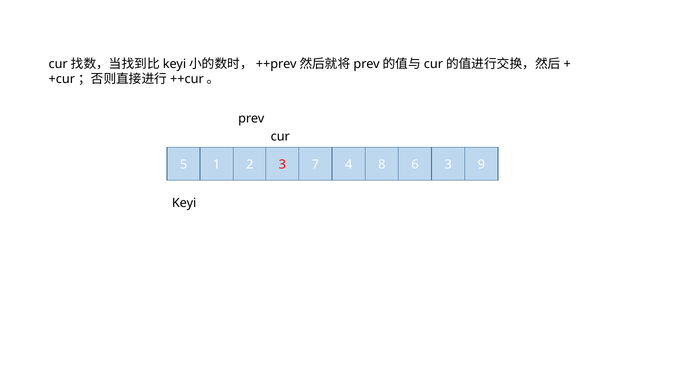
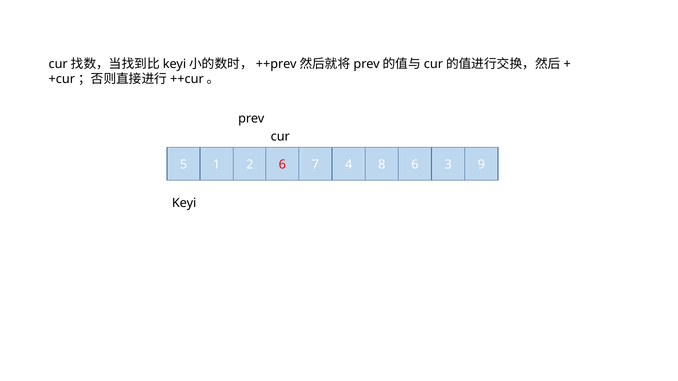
2 3: 3 -> 6 (282, 165)
